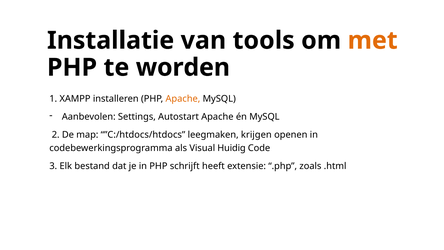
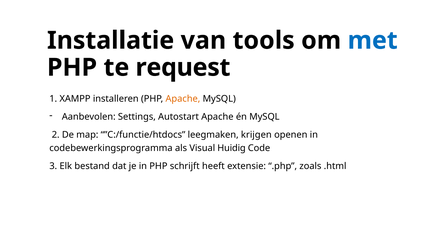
met colour: orange -> blue (373, 40)
worden: worden -> request (183, 67)
”C:/htdocs/htdocs: ”C:/htdocs/htdocs -> ”C:/functie/htdocs (143, 135)
